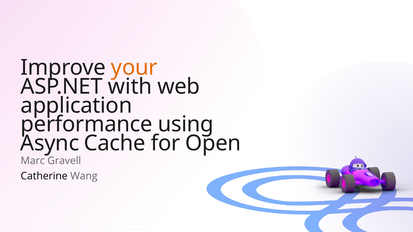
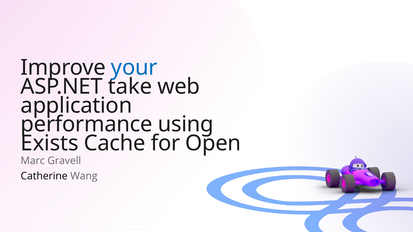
your colour: orange -> blue (134, 68)
with: with -> take (130, 87)
Async: Async -> Exists (50, 144)
